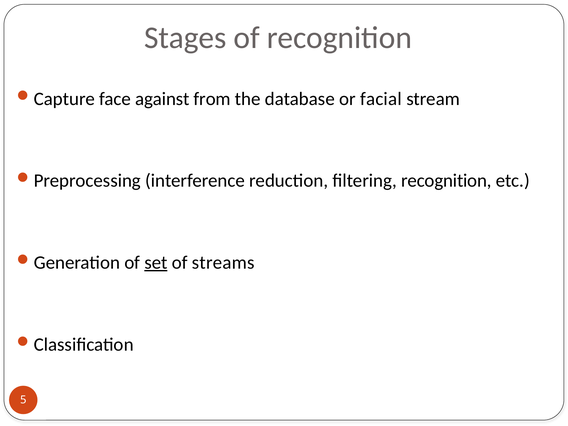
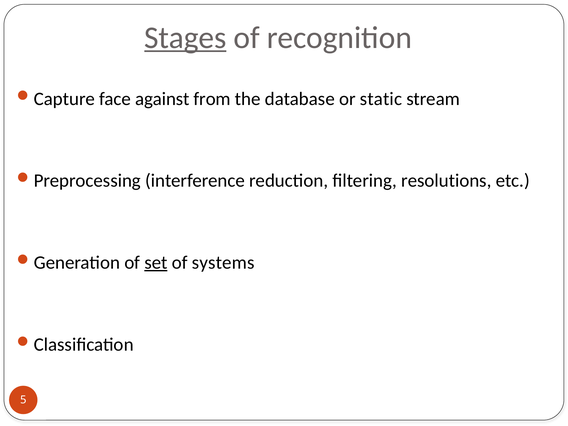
Stages underline: none -> present (185, 38)
facial: facial -> static (381, 99)
filtering recognition: recognition -> resolutions (446, 181)
streams: streams -> systems (223, 263)
